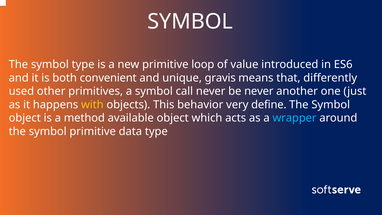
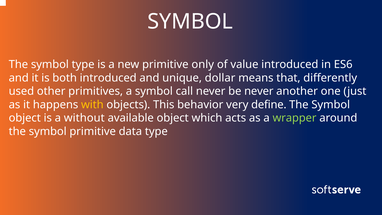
loop: loop -> only (203, 64)
both convenient: convenient -> introduced (108, 78)
gravis: gravis -> dollar (220, 78)
method: method -> without (84, 118)
wrapper colour: light blue -> light green (295, 118)
